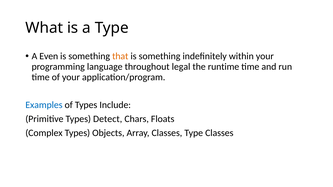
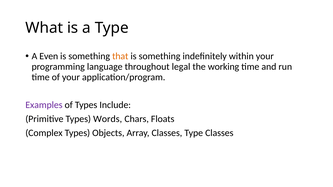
runtime: runtime -> working (224, 67)
Examples colour: blue -> purple (44, 105)
Detect: Detect -> Words (108, 119)
